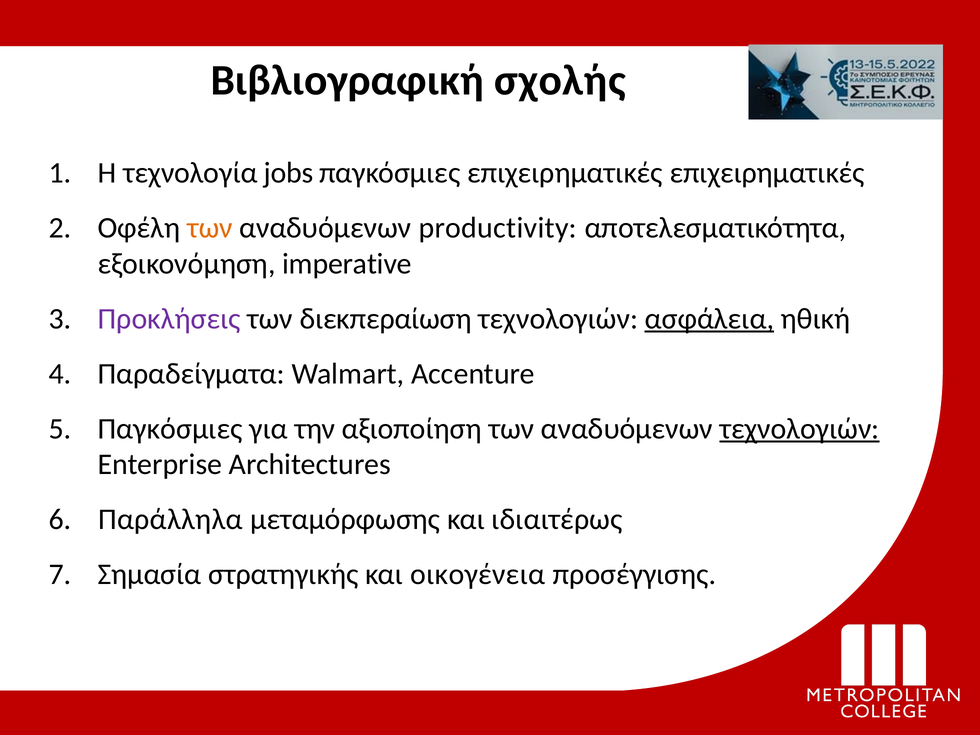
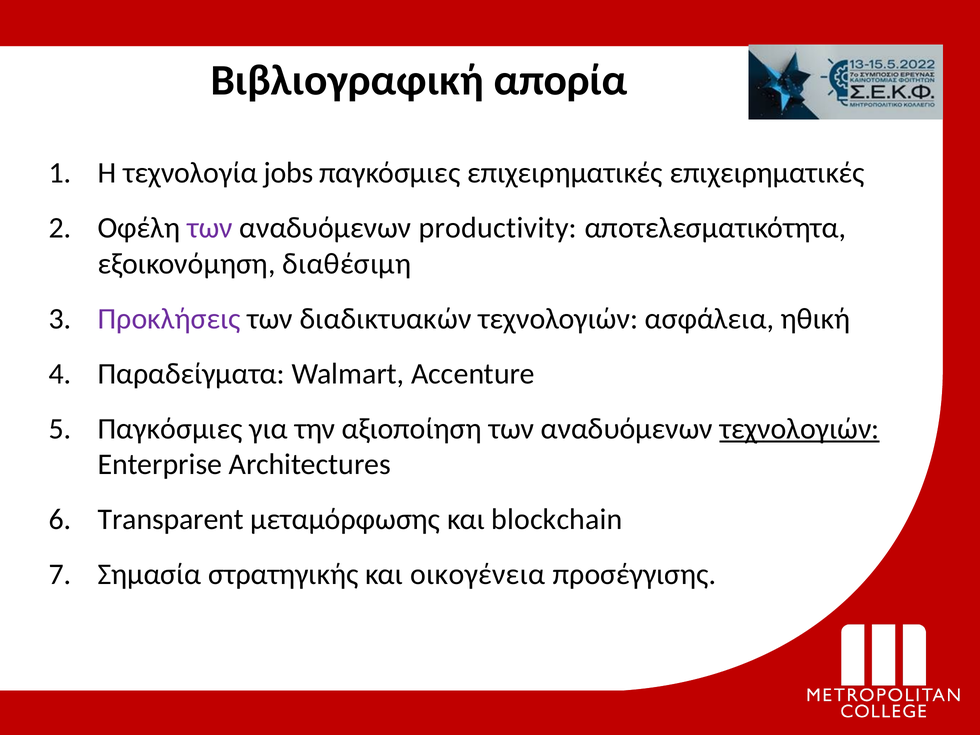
σχολής: σχολής -> απορία (561, 80)
των colour: orange -> purple (210, 228)
imperative: imperative -> διαθέσιμη (347, 264)
διεκπεραίωση: διεκπεραίωση -> διαδικτυακών (386, 319)
ασφάλεια underline: present -> none (709, 319)
Παράλληλα: Παράλληλα -> Transparent (171, 520)
ιδιαιτέρως: ιδιαιτέρως -> blockchain (557, 520)
